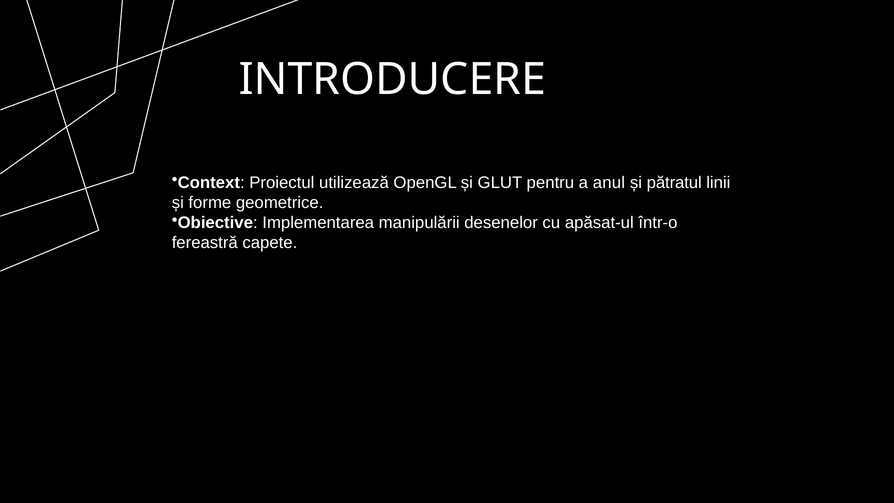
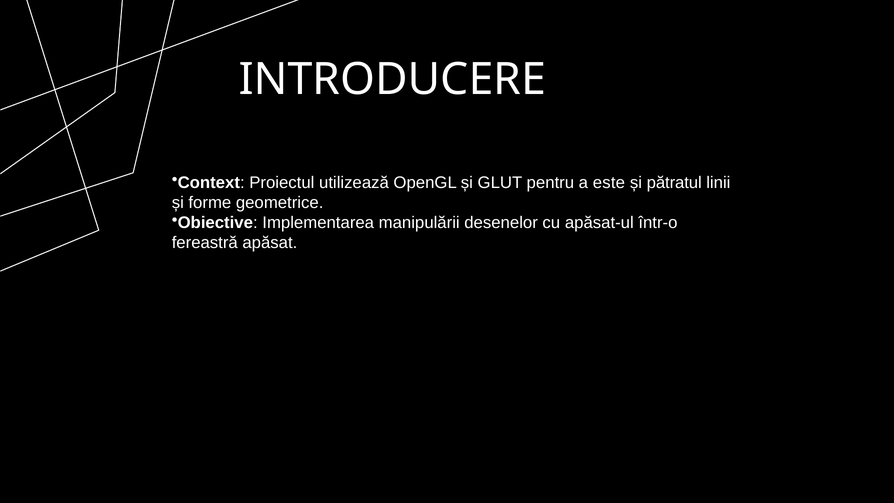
anul: anul -> este (609, 183)
capete: capete -> apăsat (270, 243)
